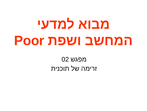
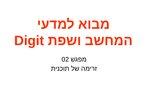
Poor: Poor -> Digit (29, 40)
